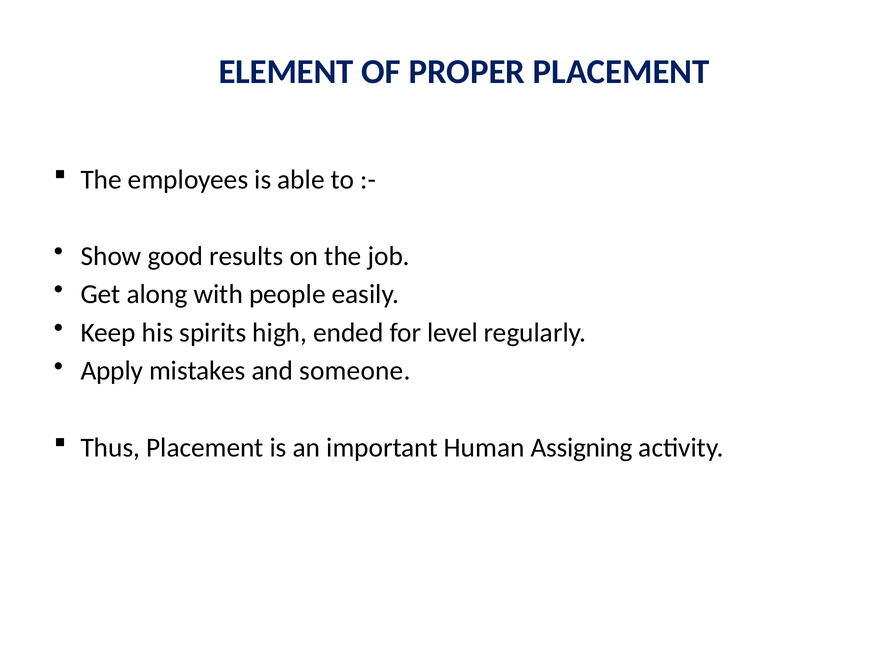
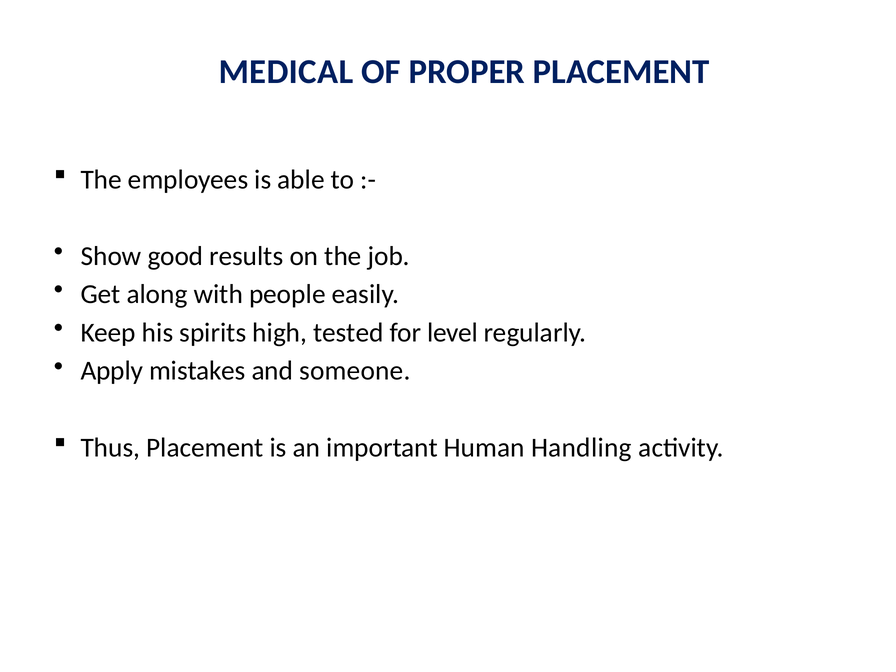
ELEMENT: ELEMENT -> MEDICAL (286, 72)
ended: ended -> tested (348, 333)
Assigning: Assigning -> Handling (581, 448)
